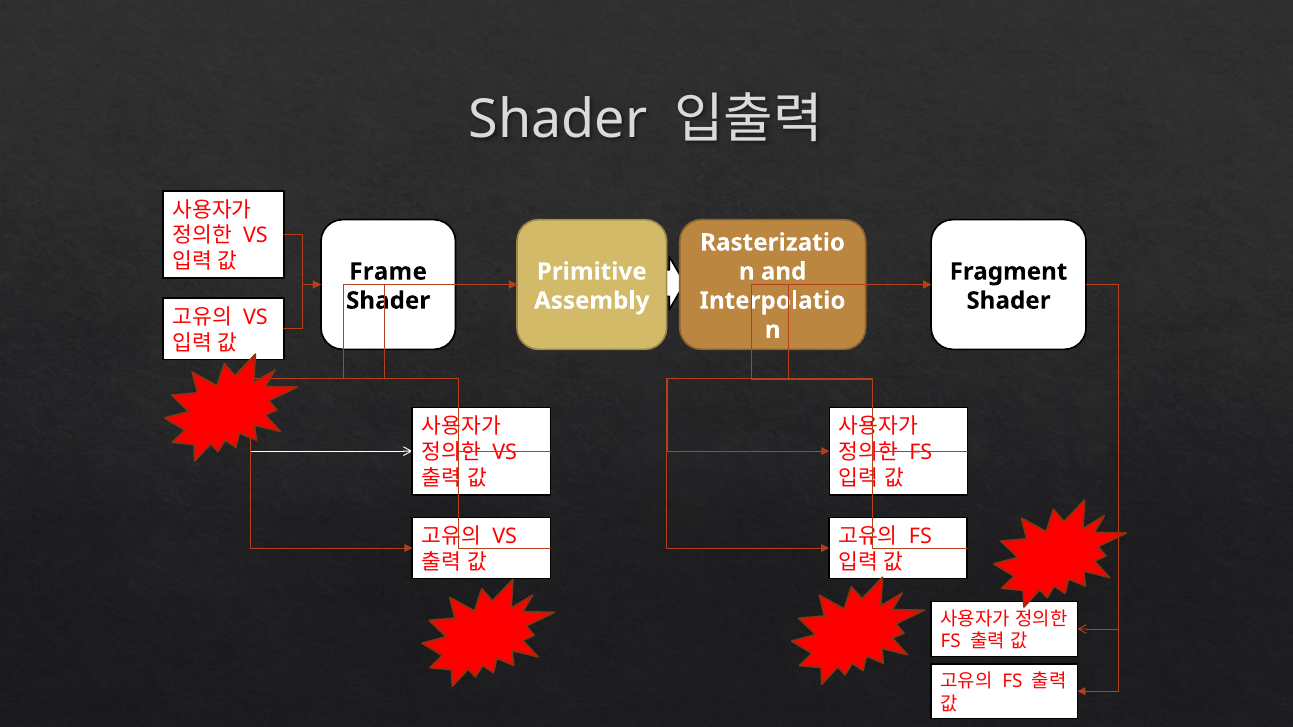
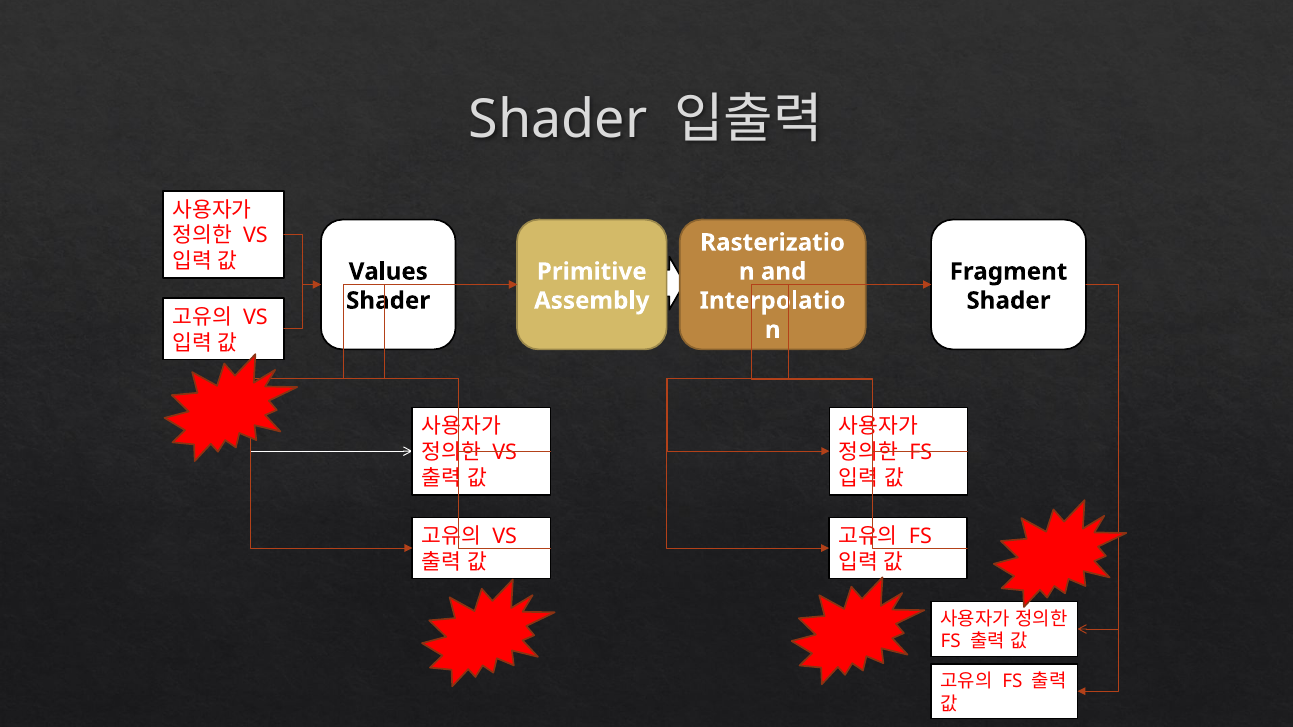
Frame: Frame -> Values (388, 272)
